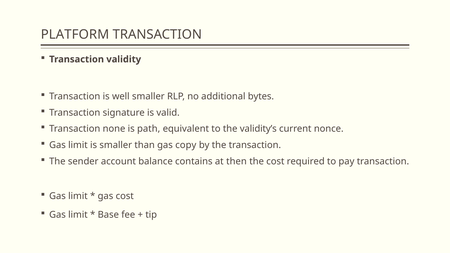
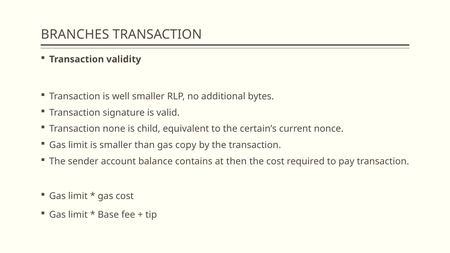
PLATFORM: PLATFORM -> BRANCHES (75, 34)
path: path -> child (149, 129)
validity’s: validity’s -> certain’s (258, 129)
